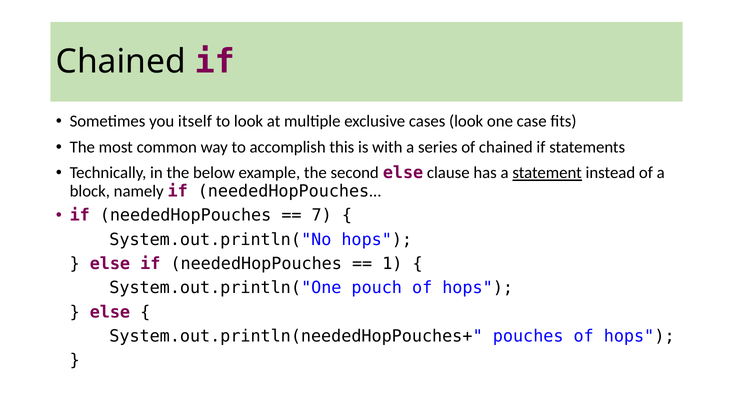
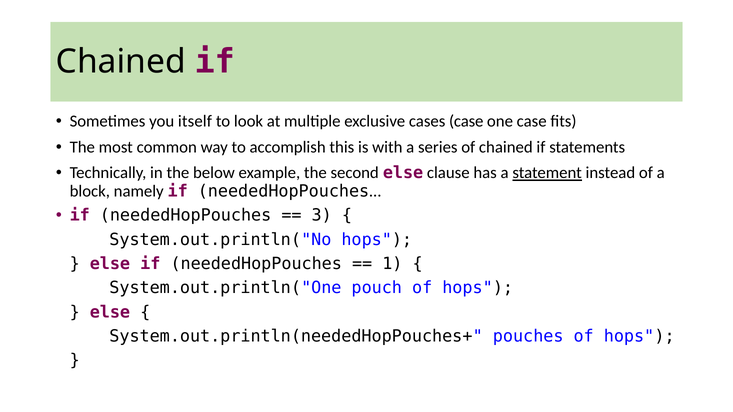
cases look: look -> case (466, 121)
7: 7 -> 3 (322, 216)
